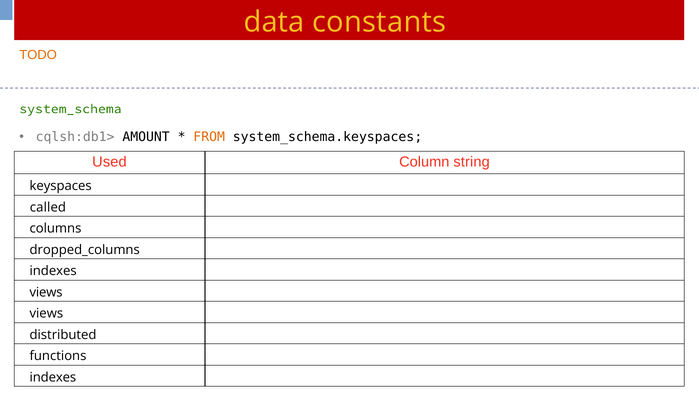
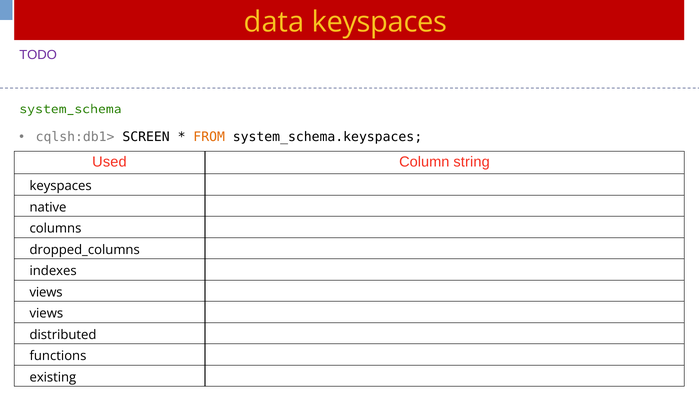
data constants: constants -> keyspaces (379, 22)
TODO colour: orange -> purple (38, 55)
AMOUNT: AMOUNT -> SCREEN (146, 137)
called: called -> native (48, 207)
indexes: indexes -> existing (53, 378)
